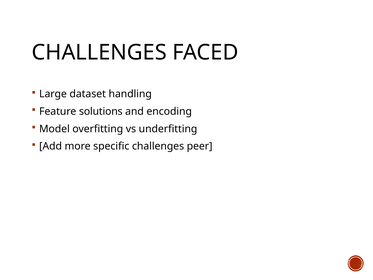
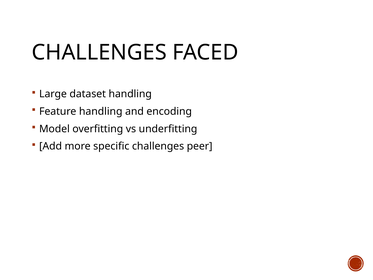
Feature solutions: solutions -> handling (101, 111)
